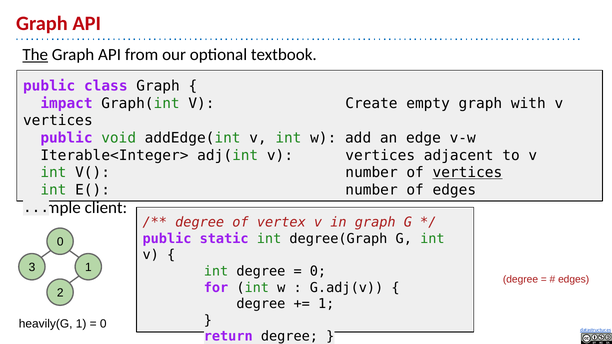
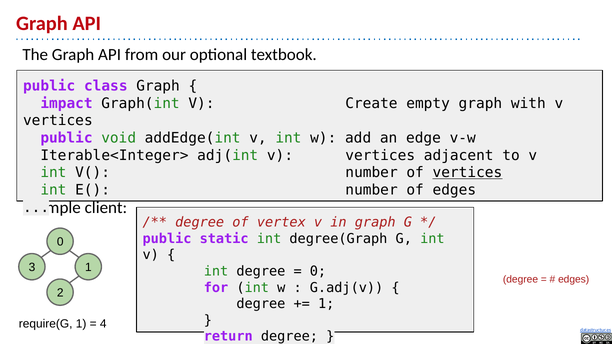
The underline: present -> none (35, 55)
heavily(G: heavily(G -> require(G (46, 324)
0: 0 -> 4 (103, 324)
